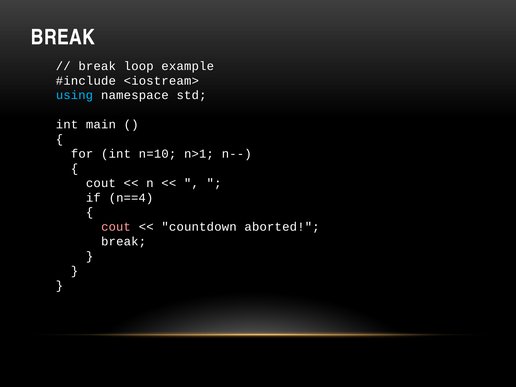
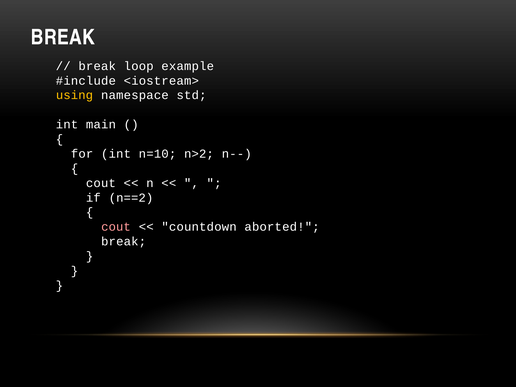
using colour: light blue -> yellow (74, 95)
n>1: n>1 -> n>2 (199, 154)
n==4: n==4 -> n==2 (131, 198)
